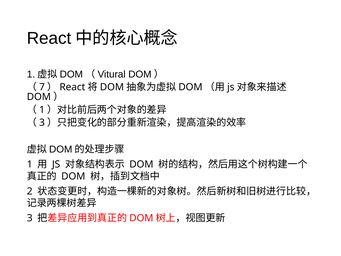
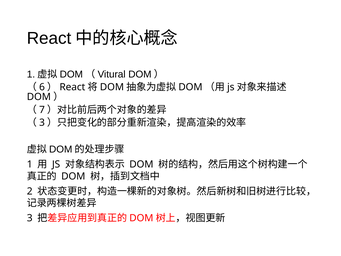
7: 7 -> 6 (42, 87)
1: 1 -> 7 (42, 110)
